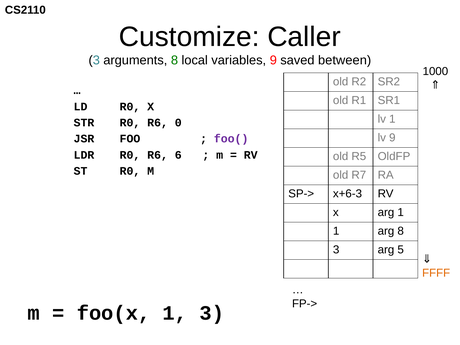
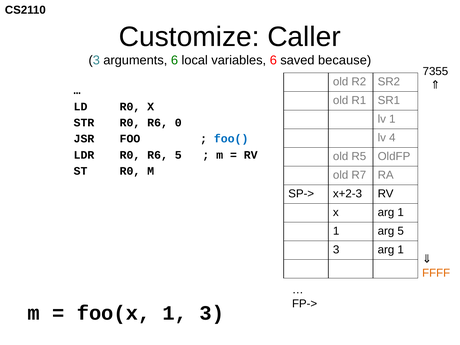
arguments 8: 8 -> 6 (175, 60)
variables 9: 9 -> 6 (273, 60)
between: between -> because (345, 60)
1000: 1000 -> 7355 (435, 71)
lv 9: 9 -> 4 (392, 138)
foo( colour: purple -> blue (231, 139)
R6 6: 6 -> 5 (178, 155)
x+6-3: x+6-3 -> x+2-3 (347, 194)
arg 8: 8 -> 5 (401, 231)
3 arg 5: 5 -> 1 (401, 250)
